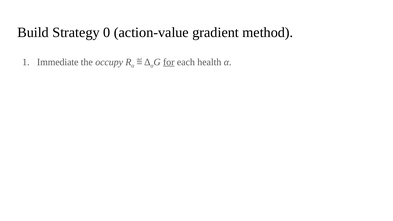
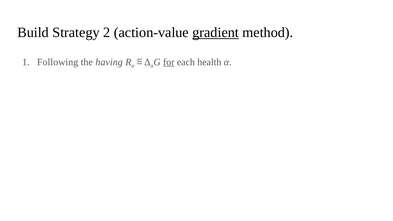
0: 0 -> 2 (107, 33)
gradient underline: none -> present (216, 33)
Immediate: Immediate -> Following (58, 62)
occupy: occupy -> having (109, 62)
